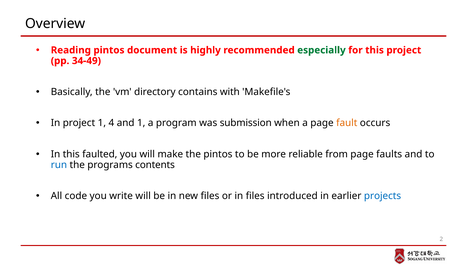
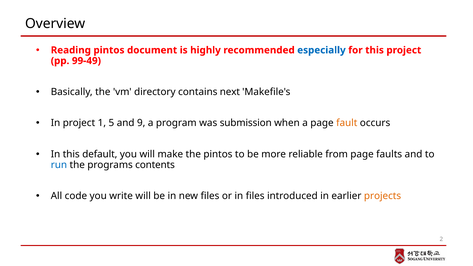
especially colour: green -> blue (321, 50)
34-49: 34-49 -> 99-49 (86, 61)
with: with -> next (230, 92)
4: 4 -> 5 (111, 123)
and 1: 1 -> 9 (141, 123)
faulted: faulted -> default (100, 154)
projects colour: blue -> orange (383, 196)
